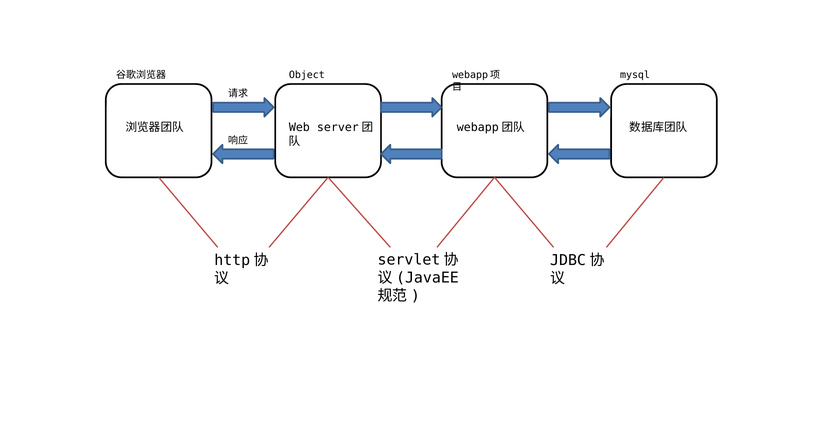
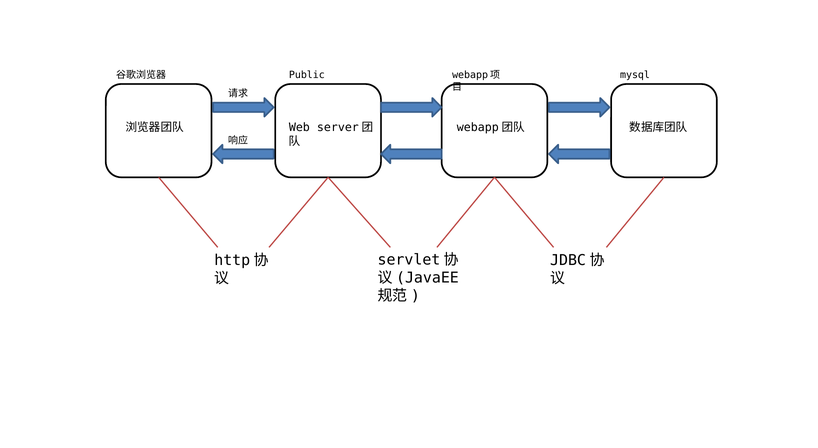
Object: Object -> Public (307, 75)
